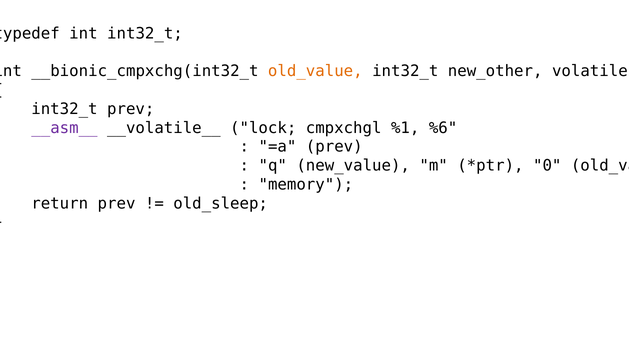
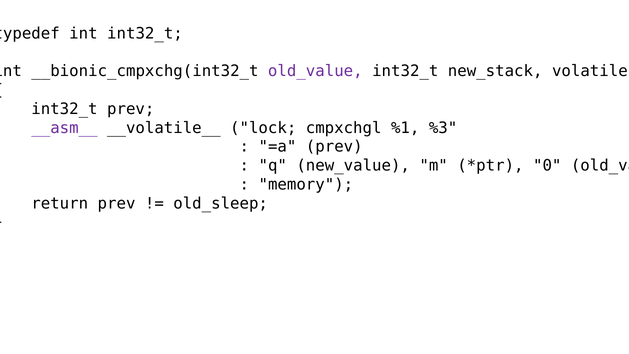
old_value colour: orange -> purple (315, 71)
new_other: new_other -> new_stack (495, 71)
%6: %6 -> %3 (443, 128)
